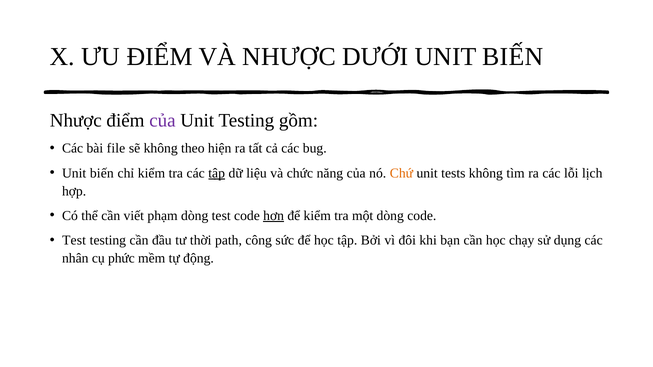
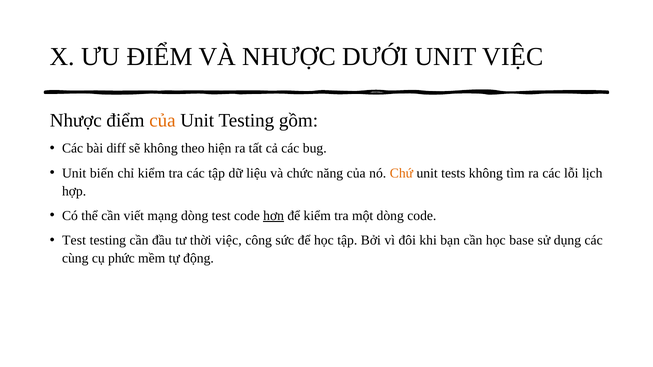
BIẾN: BIẾN -> VIỆC (513, 57)
của colour: purple -> orange (162, 121)
file: file -> diff (116, 148)
tập underline: present -> none (217, 173)
phạm: phạm -> mạng (163, 216)
thời path: path -> việc (228, 241)
chạy: chạy -> base (522, 241)
nhân: nhân -> cùng (75, 259)
